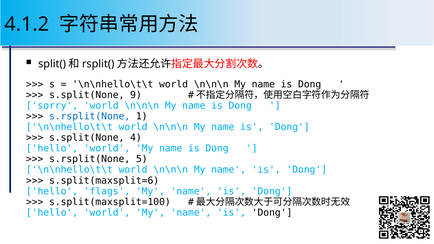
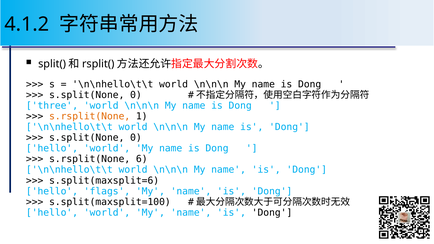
9: 9 -> 0 (136, 95)
sorry: sorry -> three (52, 106)
s.rsplit(None colour: blue -> orange (90, 116)
4: 4 -> 0 (136, 138)
5: 5 -> 6 (142, 159)
